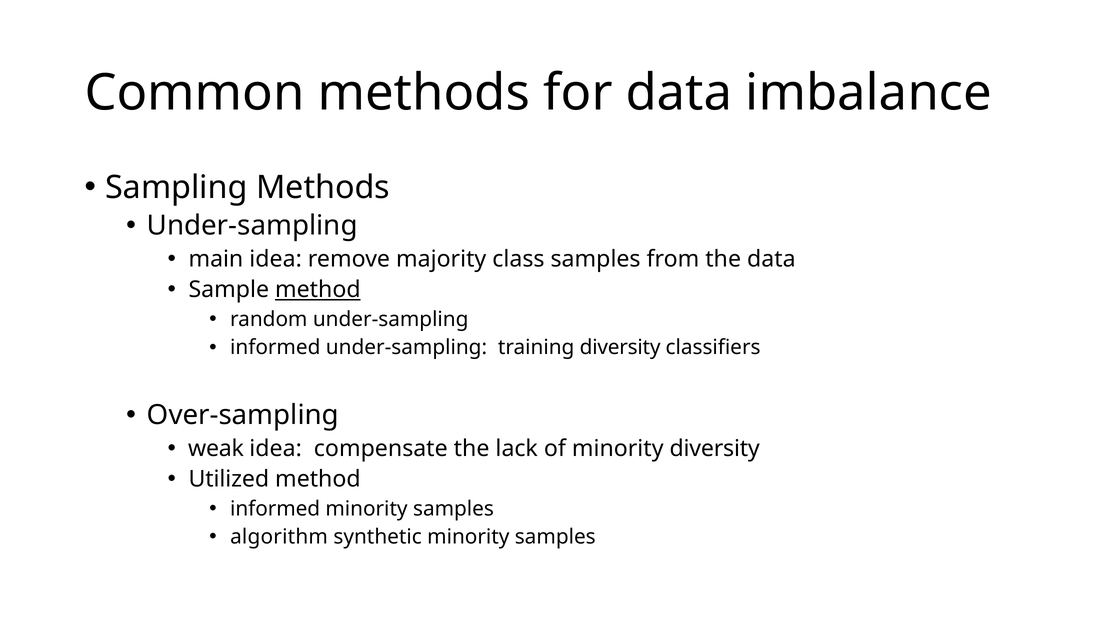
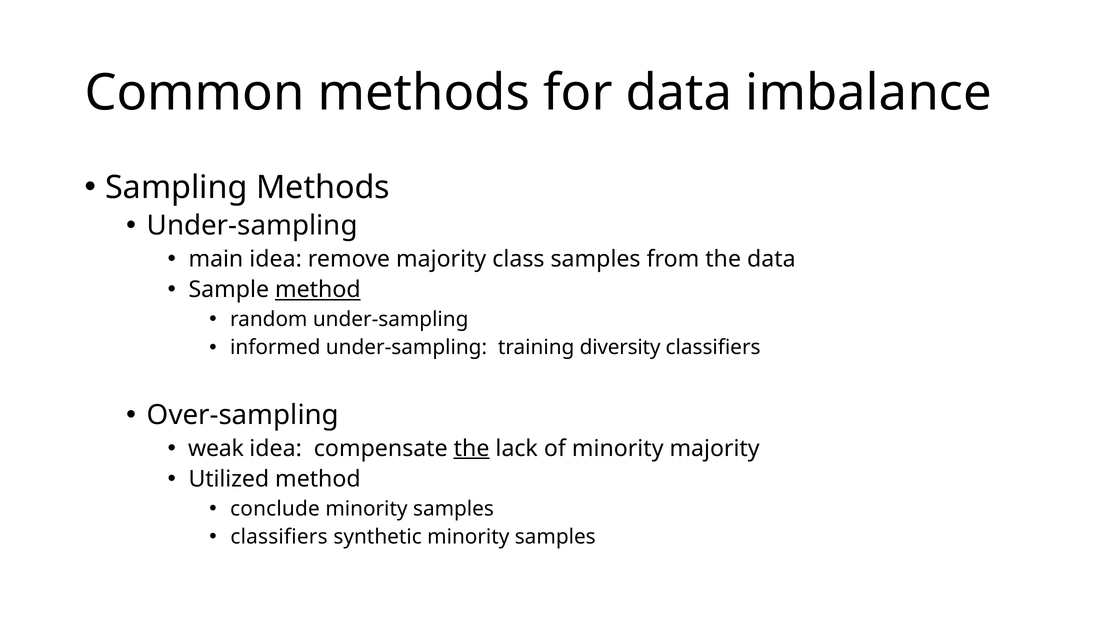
the underline: none -> present (472, 448)
minority diversity: diversity -> majority (715, 448)
informed: informed -> conclude (275, 508)
algorithm: algorithm -> classifiers (279, 537)
